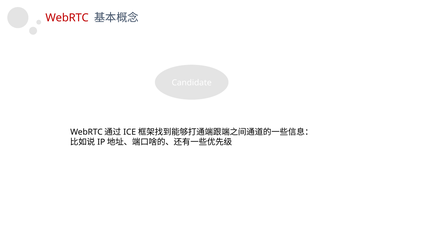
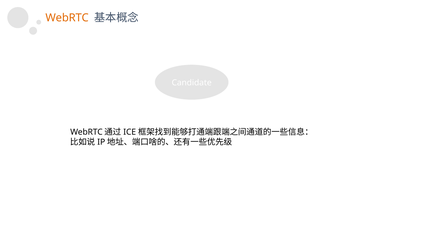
WebRTC colour: red -> orange (67, 18)
